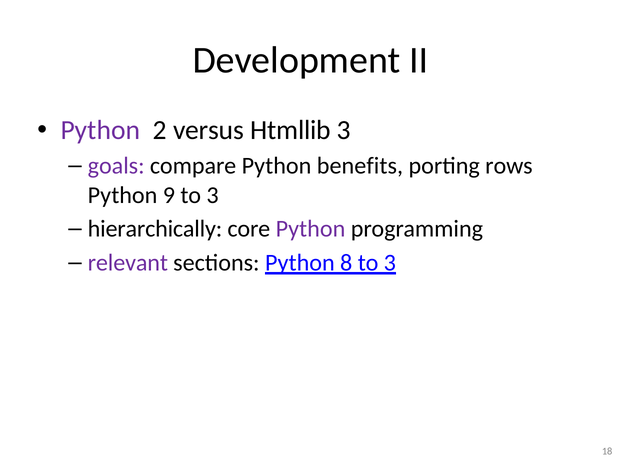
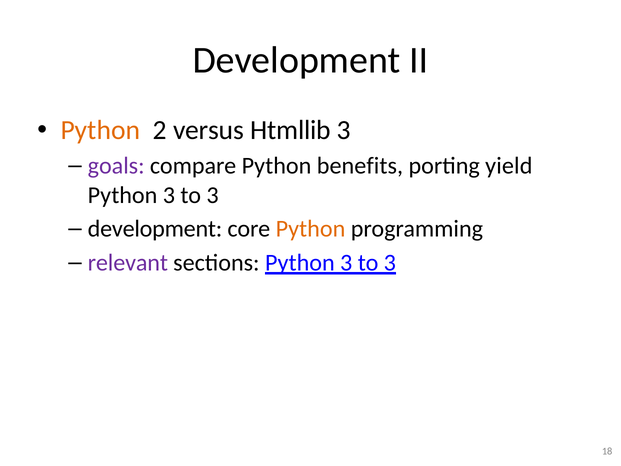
Python colour: purple -> orange (100, 130)
rows: rows -> yield (509, 166)
9: 9 -> 3 (169, 195)
hierarchically: hierarchically -> development (155, 229)
Python colour: purple -> orange (311, 229)
sections Python 8: 8 -> 3 (346, 263)
